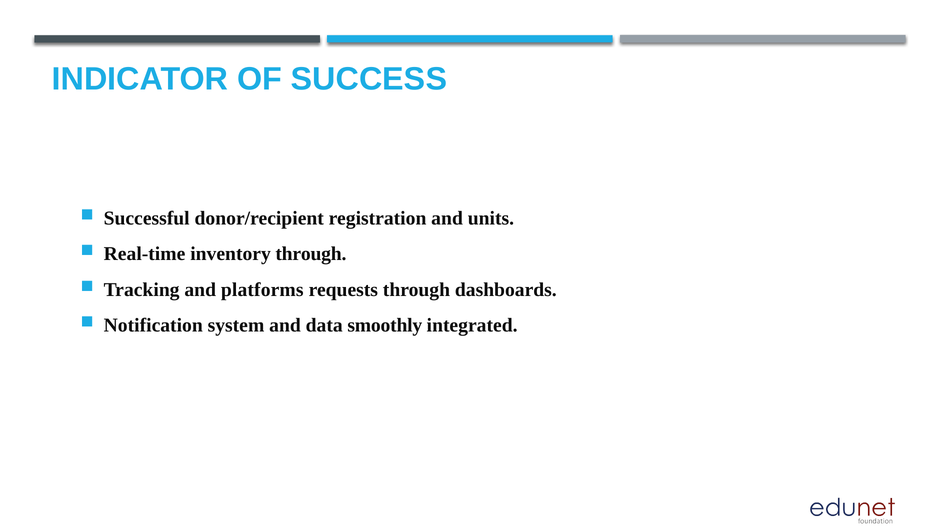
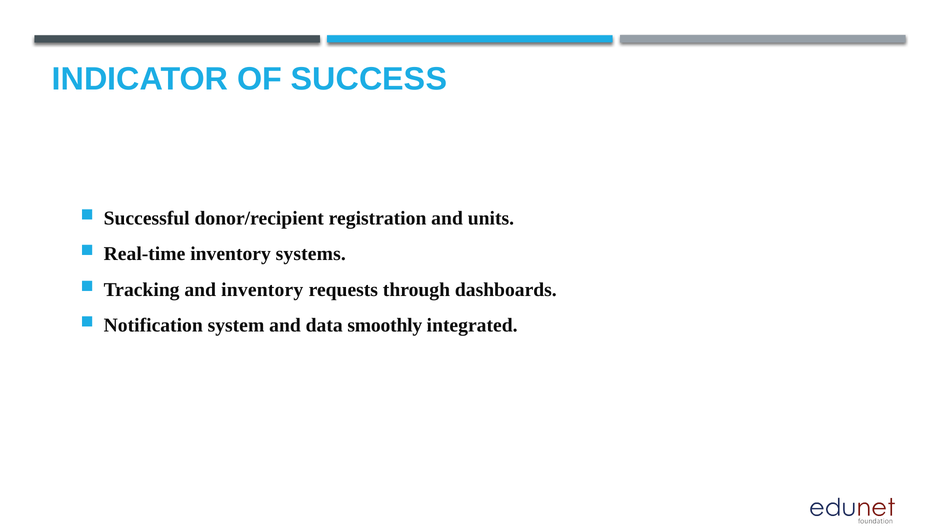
inventory through: through -> systems (311, 254)
and platforms: platforms -> inventory (262, 289)
